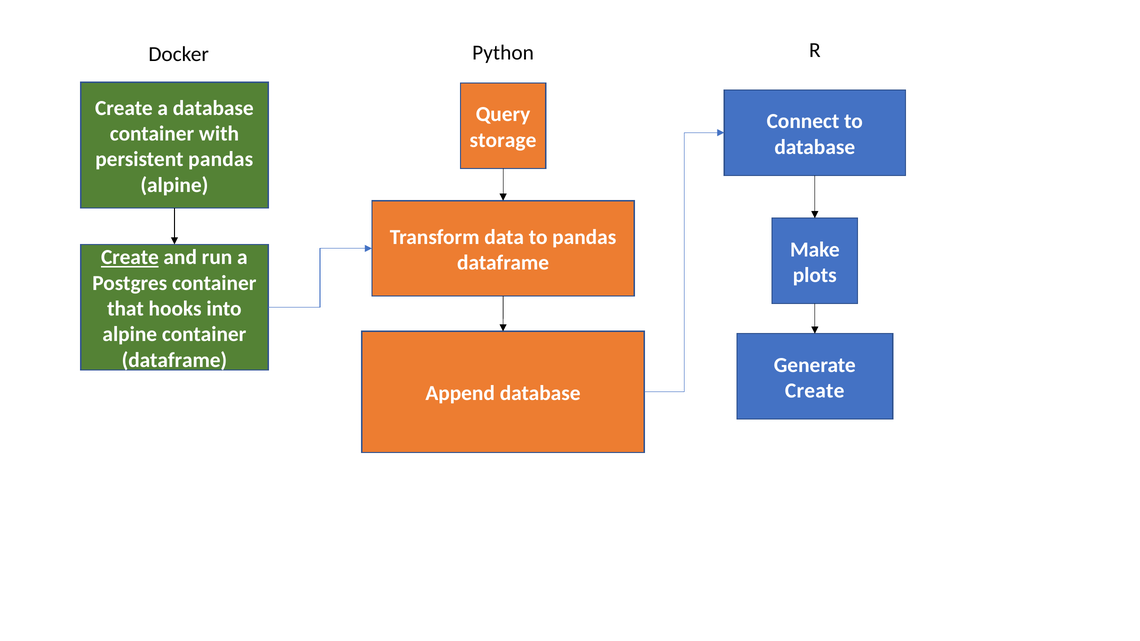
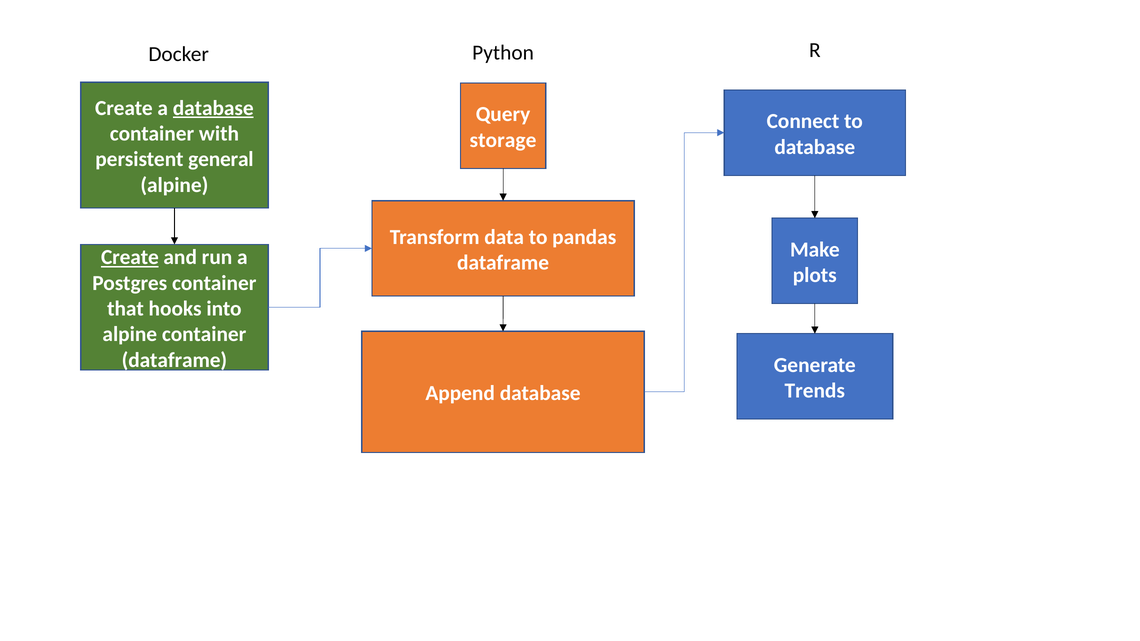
database underline: none -> present (213, 108)
persistent pandas: pandas -> general (221, 159)
Create: Create -> Trends (815, 391)
